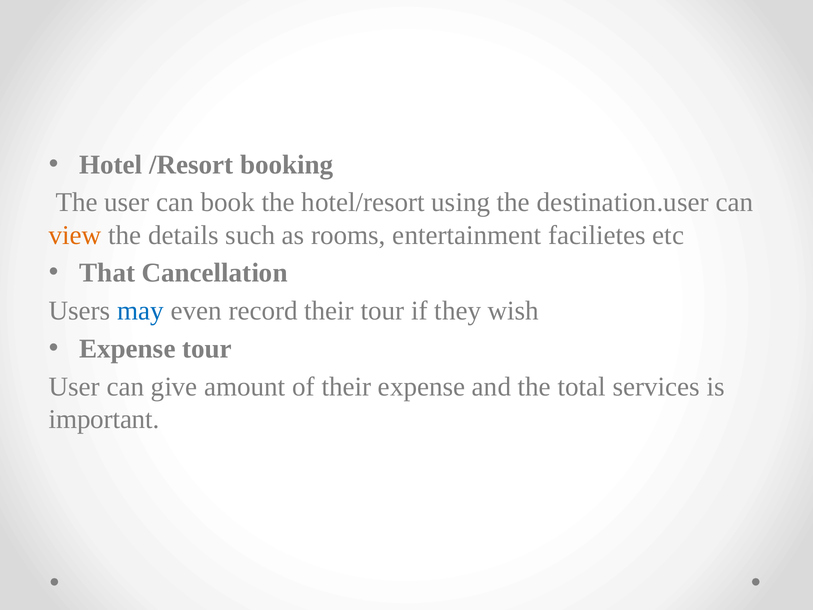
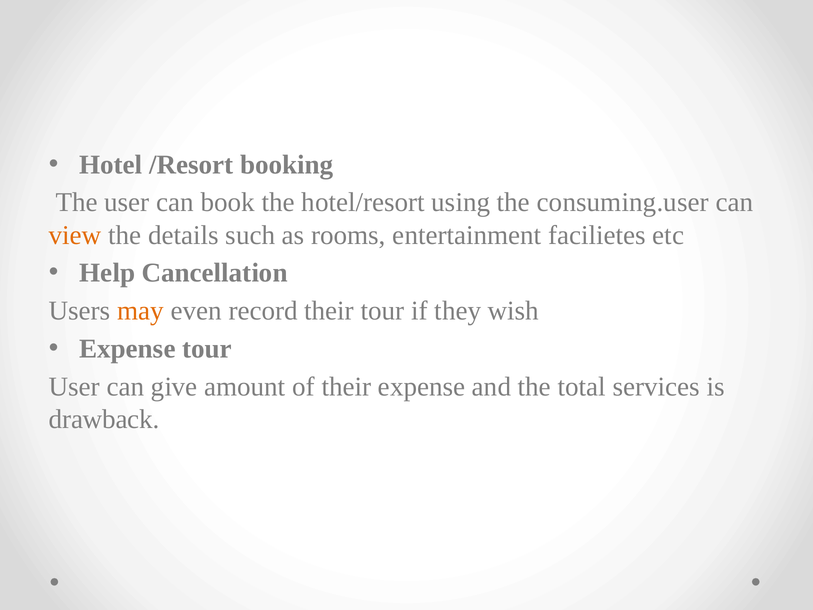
destination.user: destination.user -> consuming.user (623, 202)
That: That -> Help (107, 273)
may colour: blue -> orange (140, 311)
important: important -> drawback (104, 419)
